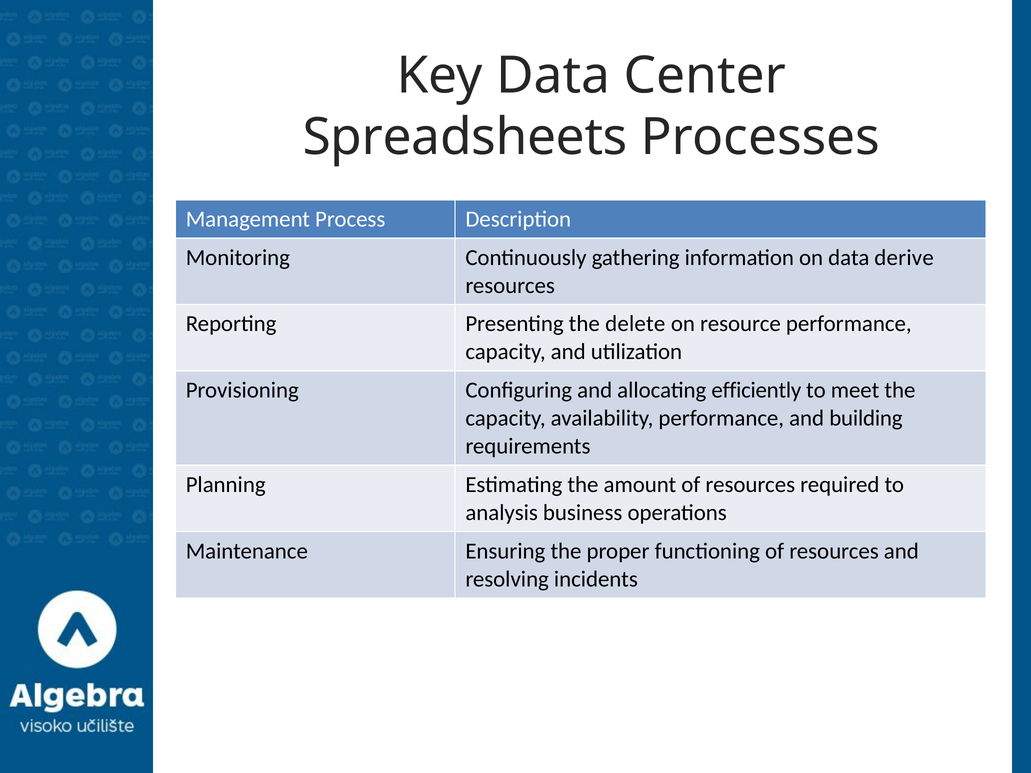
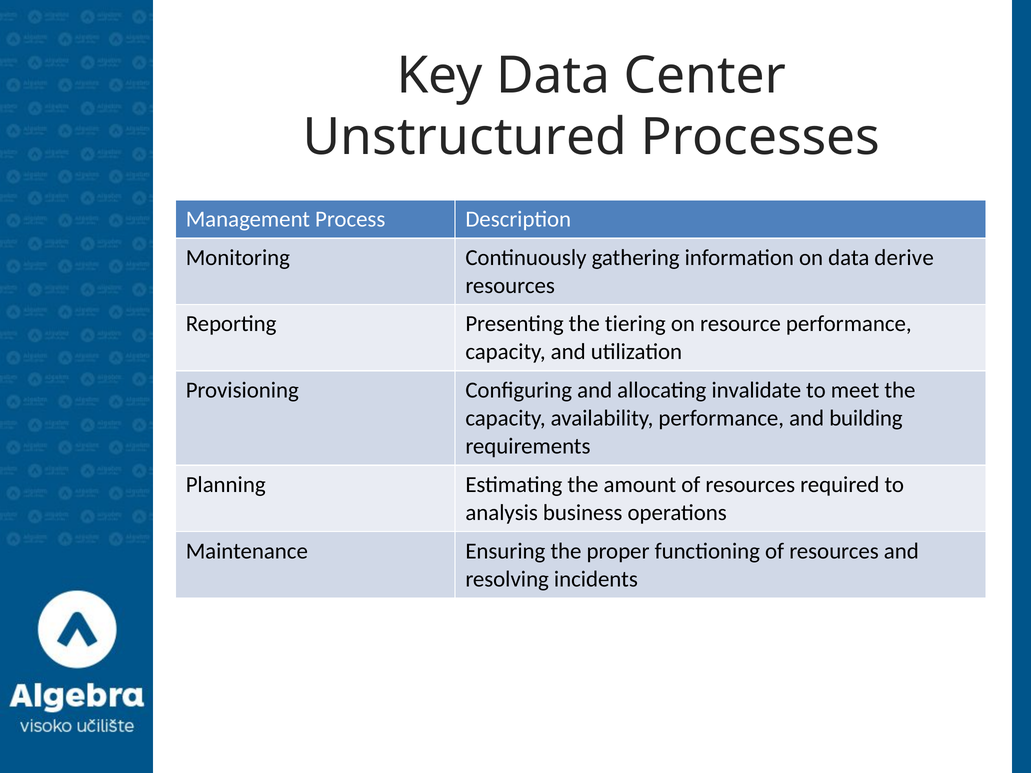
Spreadsheets: Spreadsheets -> Unstructured (465, 137)
delete: delete -> tiering (635, 324)
efficiently: efficiently -> invalidate (756, 390)
